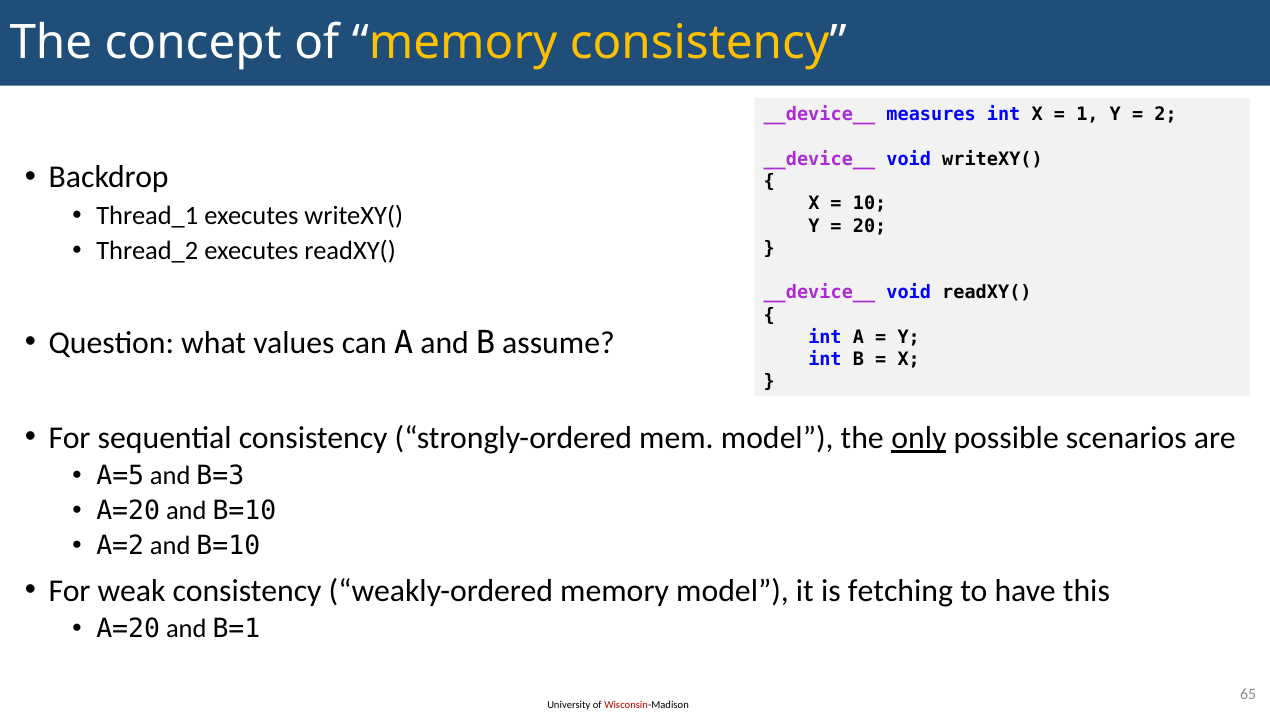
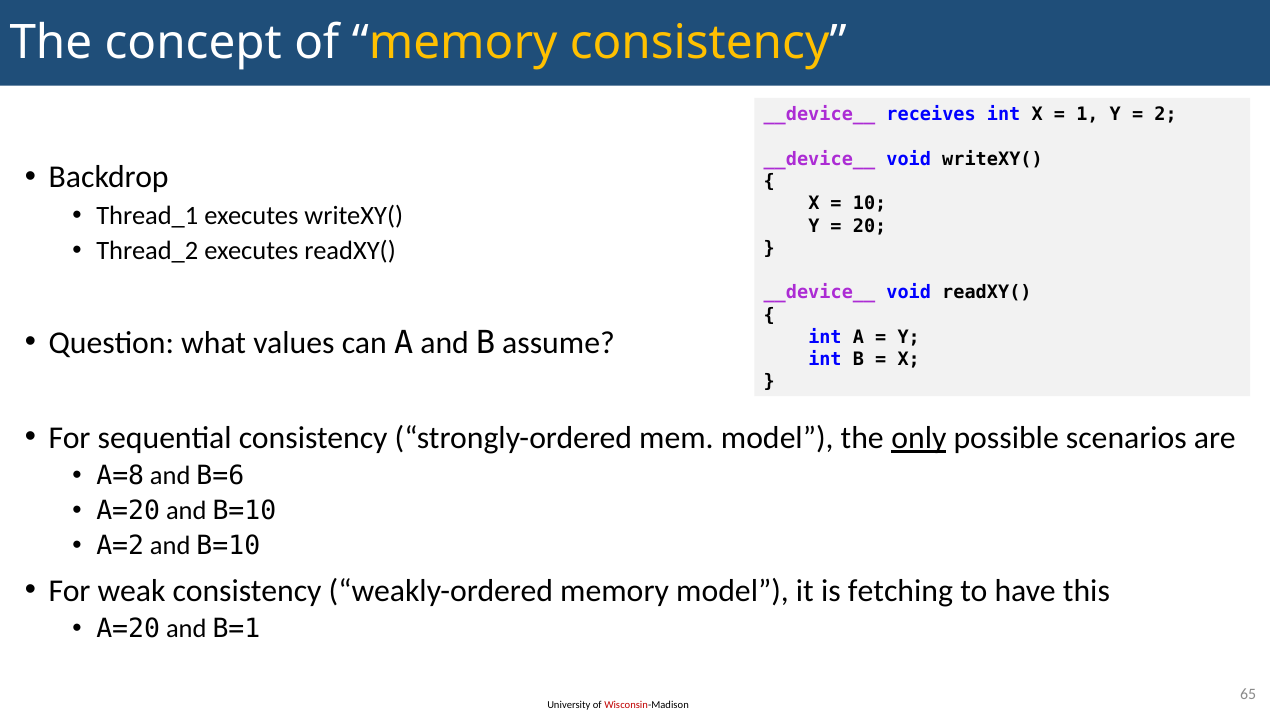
measures: measures -> receives (931, 115)
A=5: A=5 -> A=8 (120, 476)
B=3: B=3 -> B=6 (220, 476)
